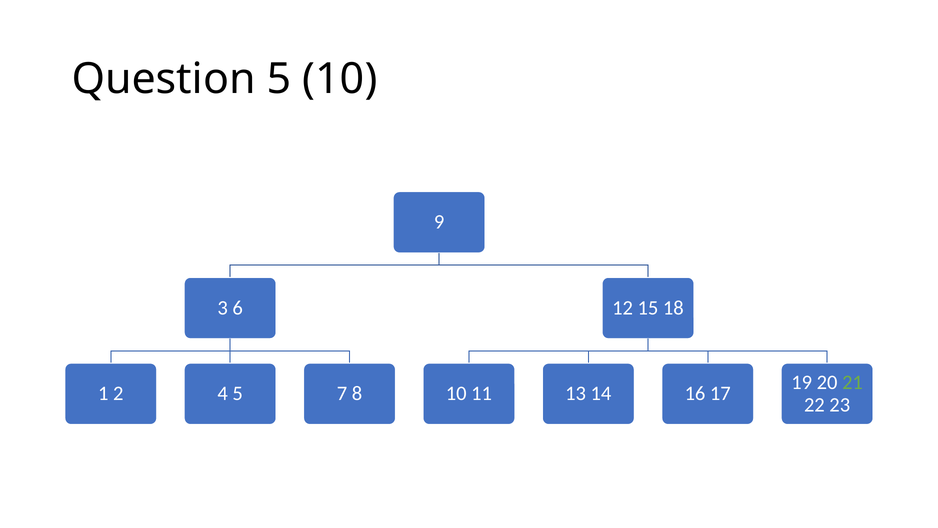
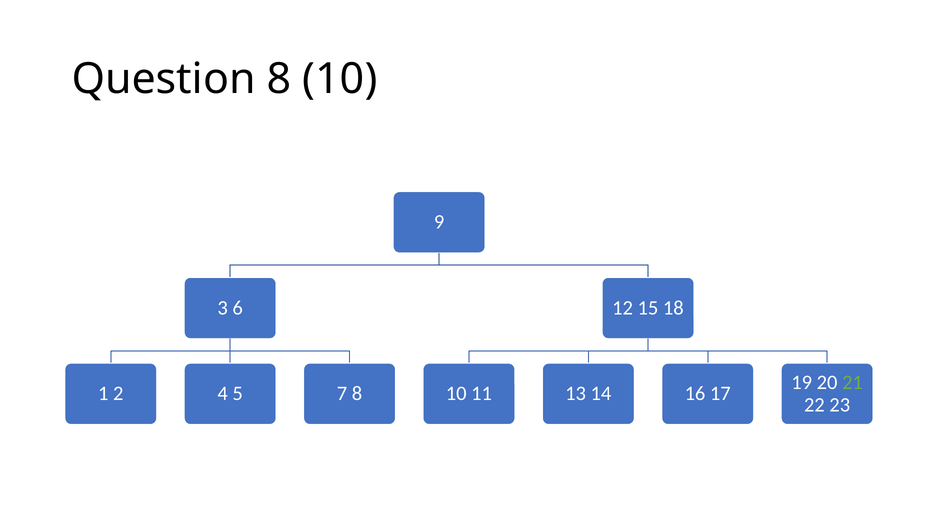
Question 5: 5 -> 8 (279, 79)
